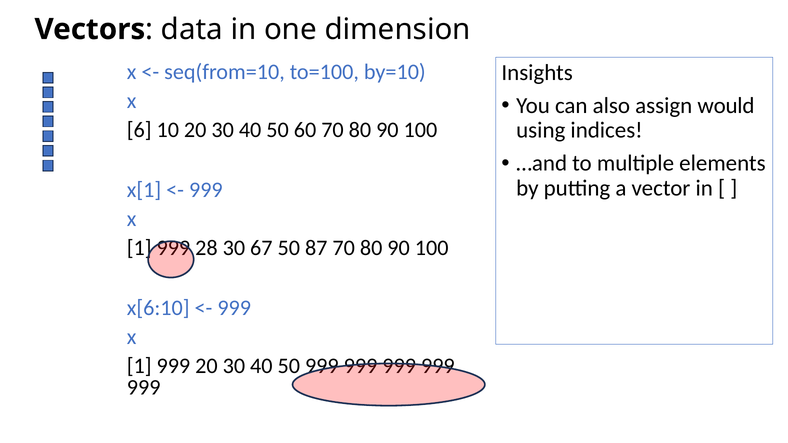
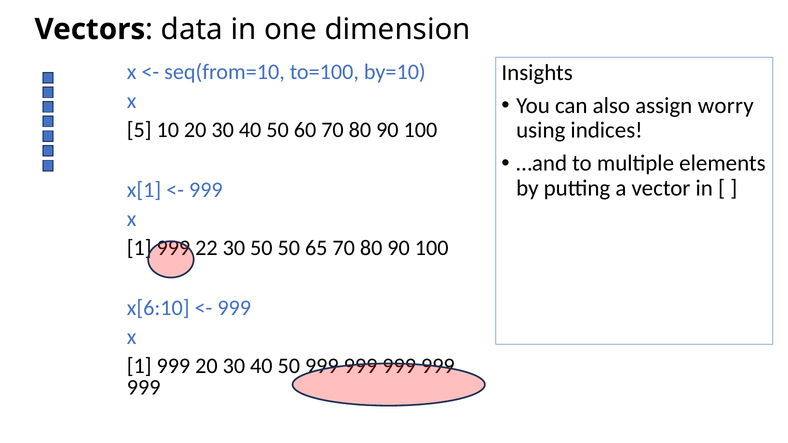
would: would -> worry (726, 106)
6: 6 -> 5 (139, 130)
28: 28 -> 22 (206, 248)
30 67: 67 -> 50 (261, 248)
87: 87 -> 65 (316, 248)
